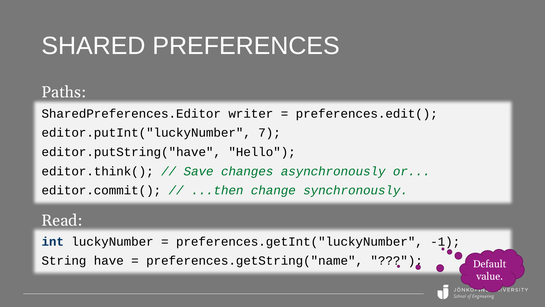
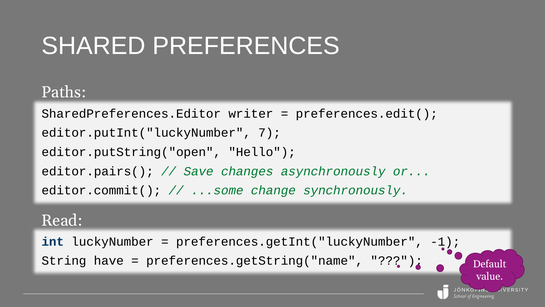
editor.putString("have: editor.putString("have -> editor.putString("open (131, 152)
editor.think(: editor.think( -> editor.pairs( (98, 171)
...then: ...then -> ...some (217, 190)
